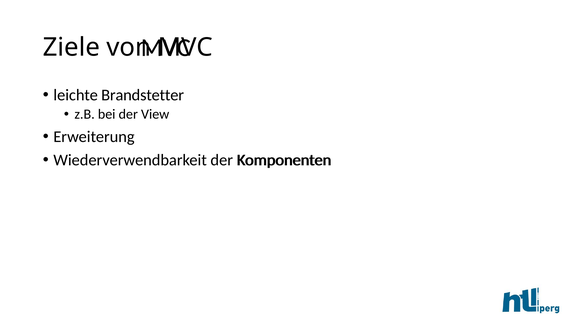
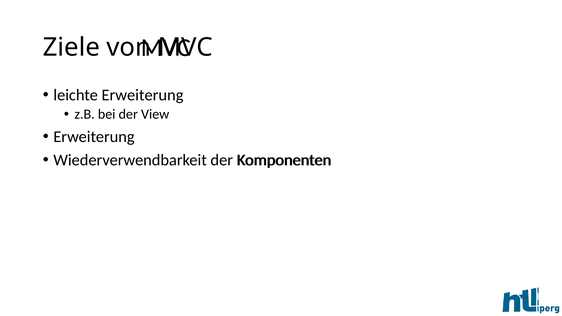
leichte Brandstetter: Brandstetter -> Erweiterung (143, 95)
